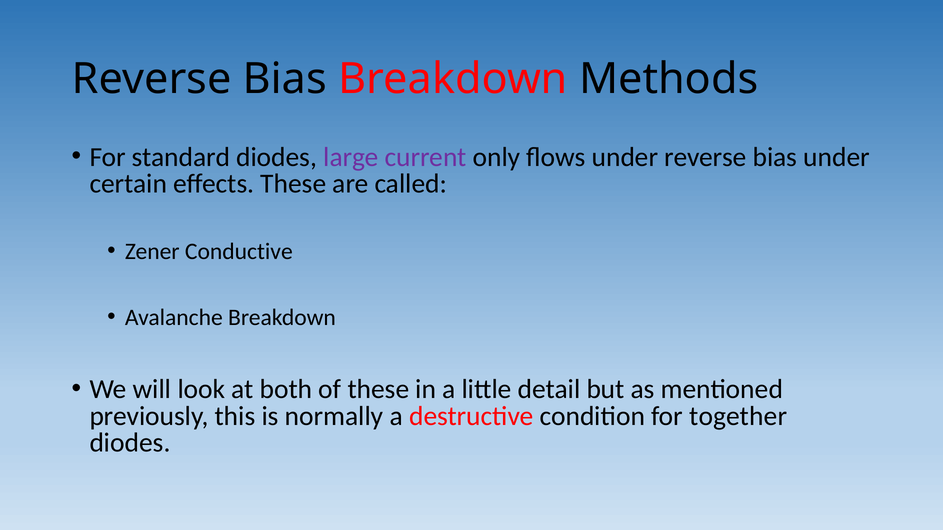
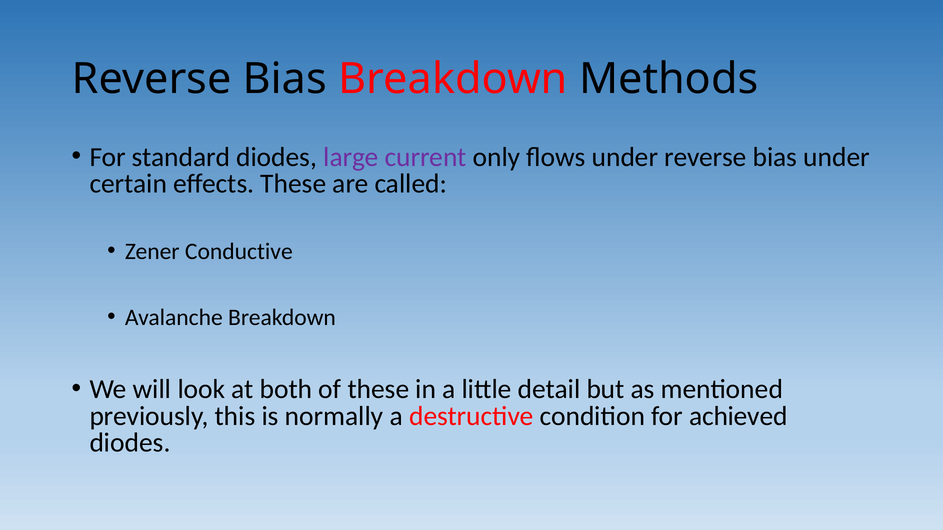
together: together -> achieved (738, 416)
